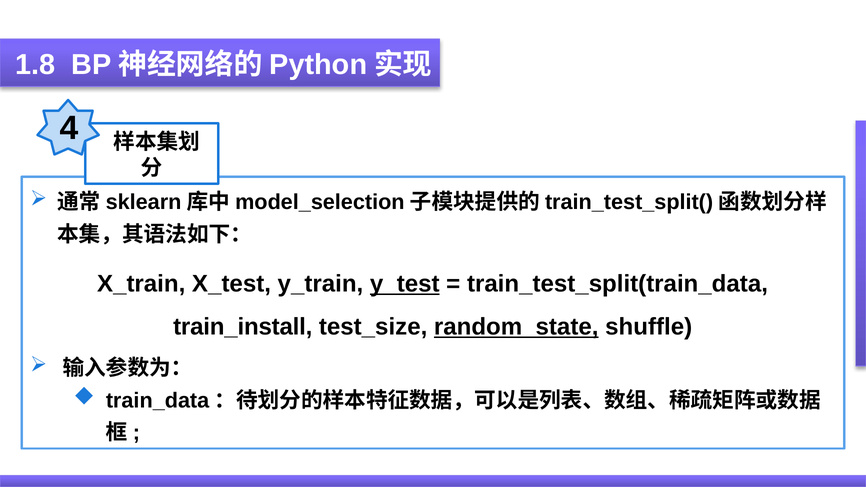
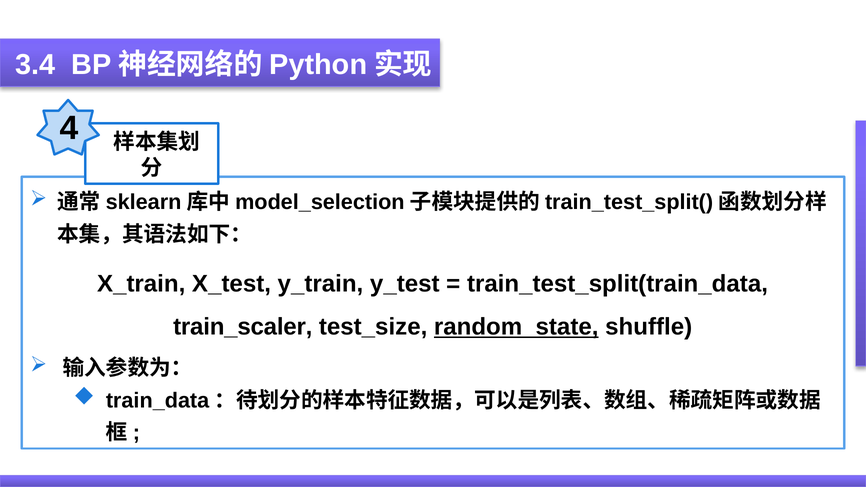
1.8: 1.8 -> 3.4 (35, 65)
y_test underline: present -> none (405, 284)
train_install: train_install -> train_scaler (243, 327)
